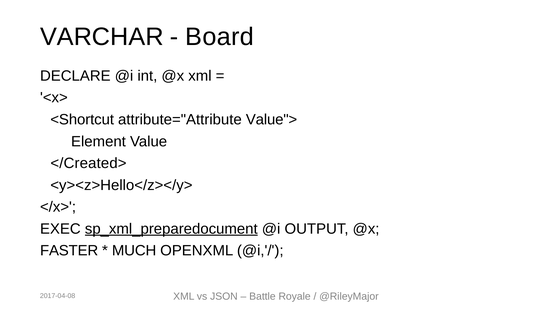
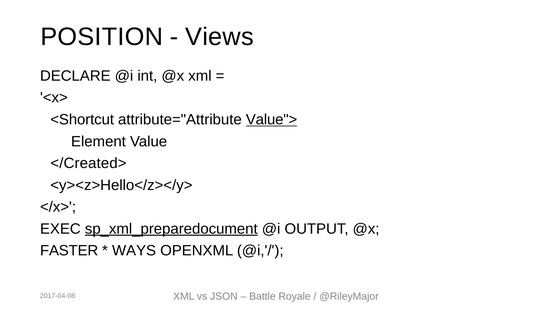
VARCHAR: VARCHAR -> POSITION (102, 37)
Board: Board -> Views (220, 37)
Value"> underline: none -> present (272, 120)
MUCH: MUCH -> WAYS (134, 251)
